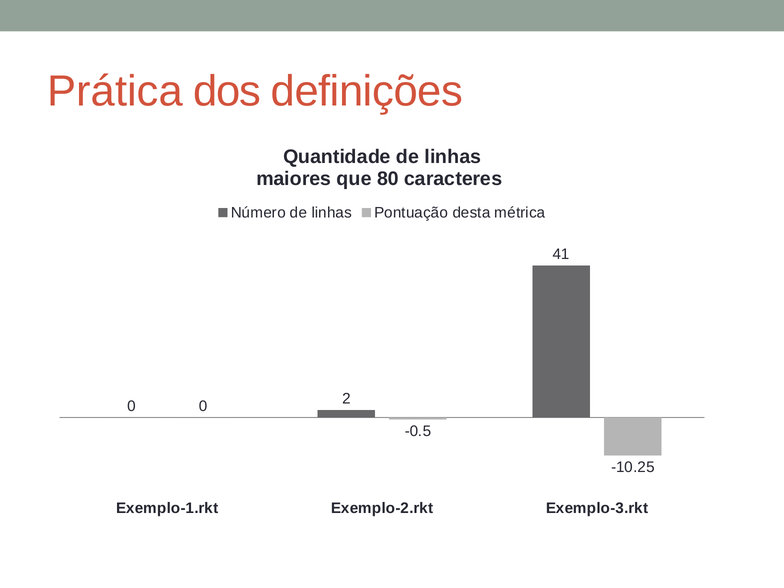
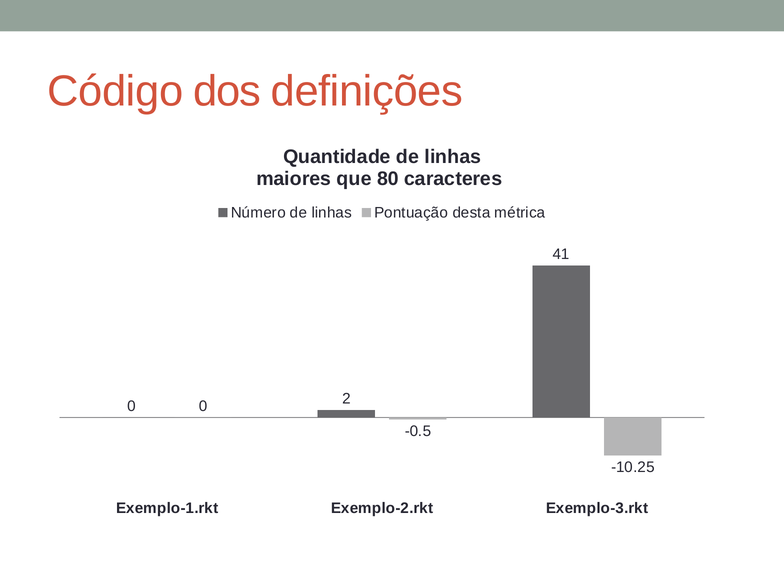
Prática: Prática -> Código (115, 91)
